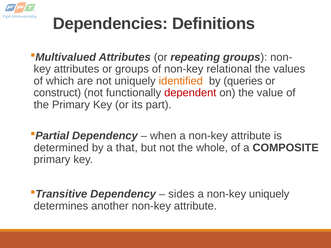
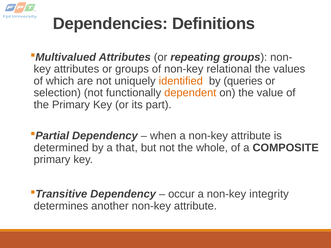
construct: construct -> selection (57, 93)
dependent colour: red -> orange (190, 93)
sides: sides -> occur (181, 194)
non-key uniquely: uniquely -> integrity (269, 194)
